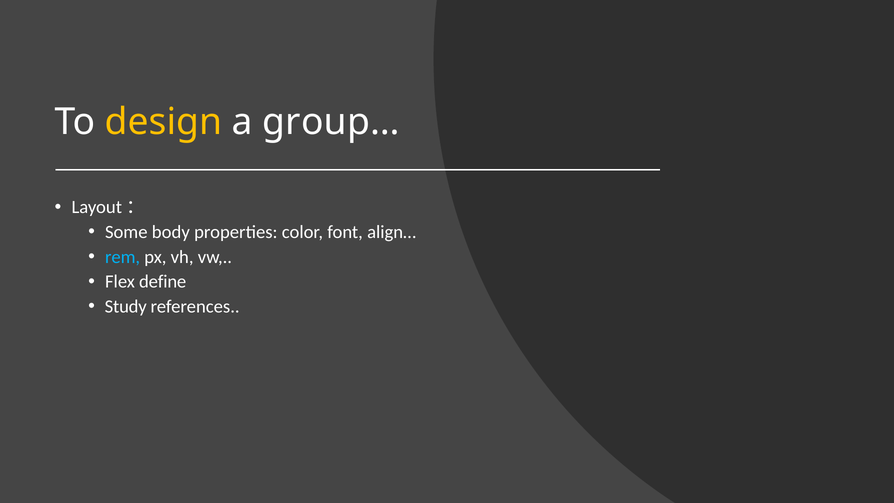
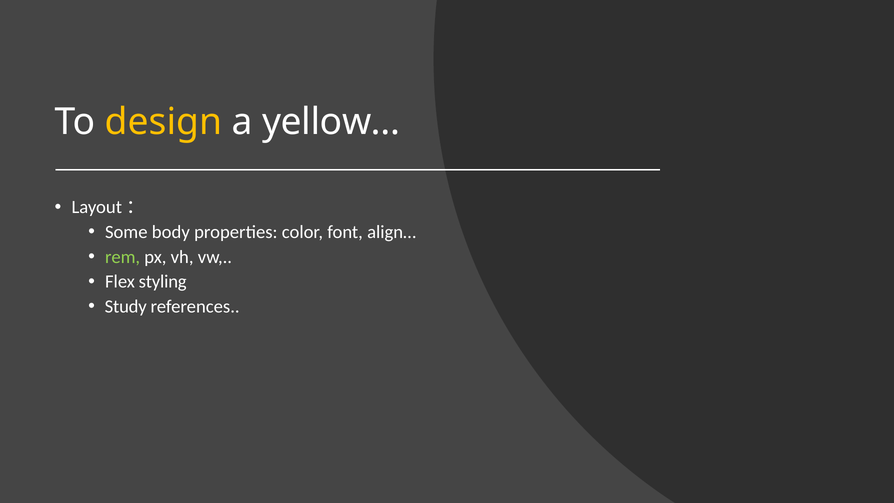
group…: group… -> yellow… (331, 122)
rem colour: light blue -> light green (123, 257)
define: define -> styling (163, 282)
